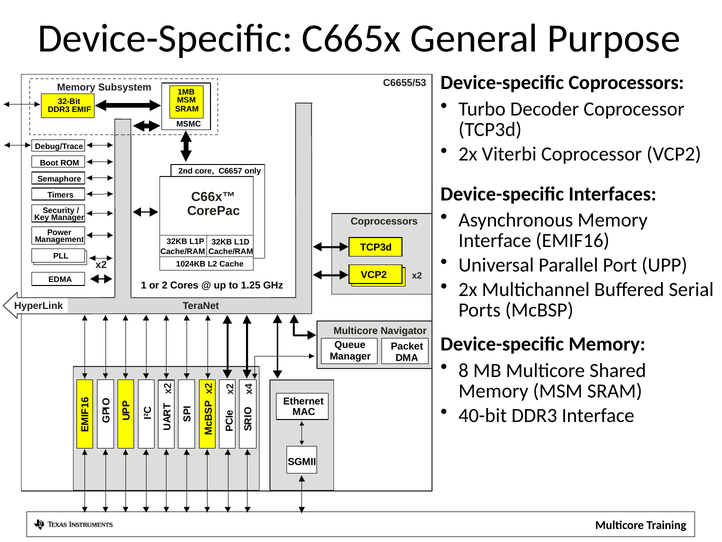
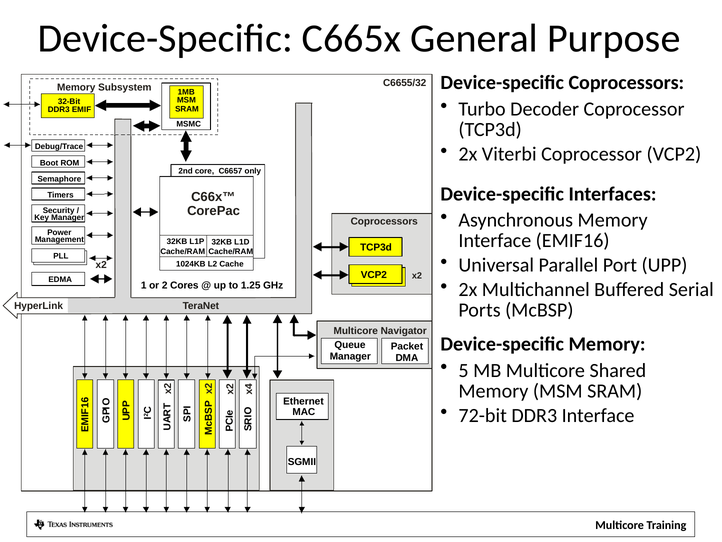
C6655/53: C6655/53 -> C6655/32 (405, 83)
8: 8 -> 5 (464, 370)
40-bit: 40-bit -> 72-bit (483, 415)
